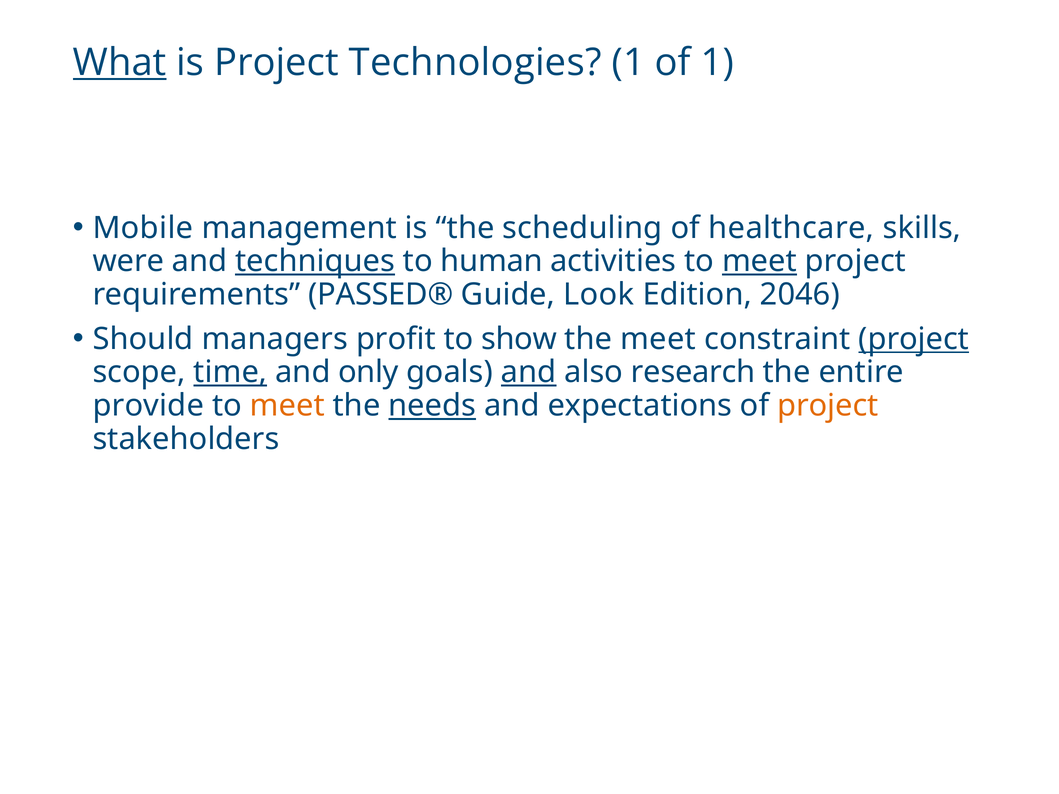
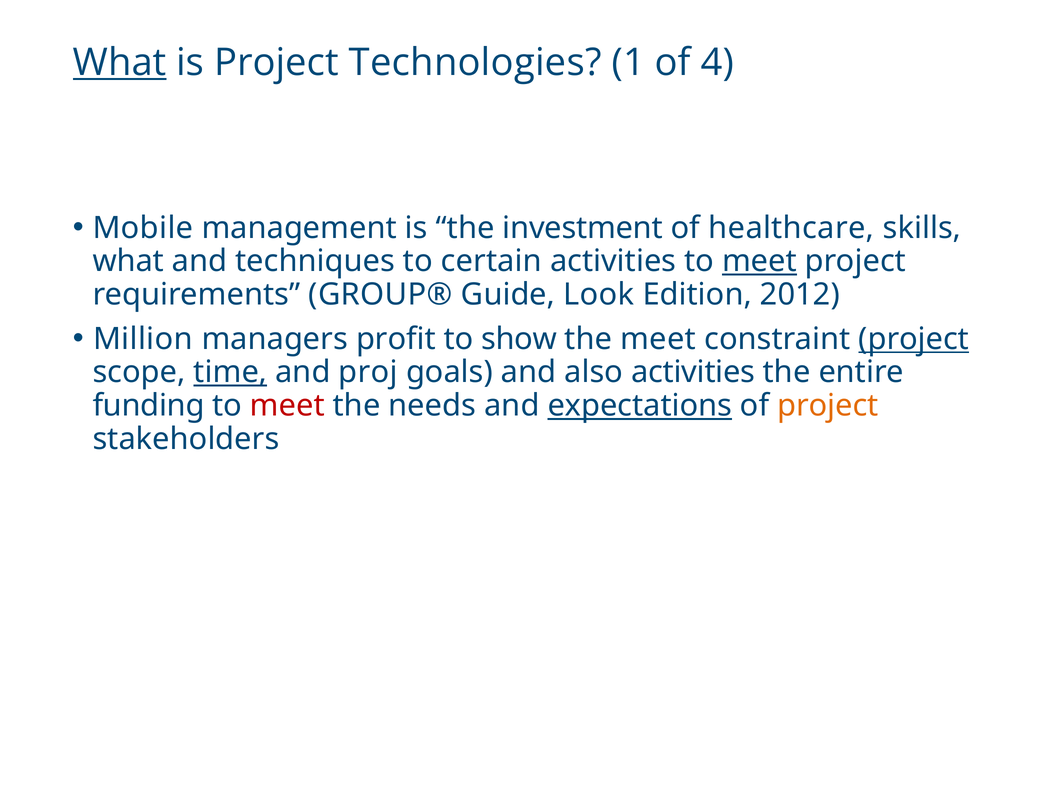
of 1: 1 -> 4 (717, 63)
scheduling: scheduling -> investment (583, 228)
were: were -> what (128, 261)
techniques underline: present -> none (315, 261)
human: human -> certain (491, 261)
PASSED®: PASSED® -> GROUP® (380, 295)
2046: 2046 -> 2012 (800, 295)
Should: Should -> Million (143, 339)
only: only -> proj (368, 372)
and underline: present -> none (529, 372)
also research: research -> activities (693, 372)
provide: provide -> funding (149, 406)
meet colour: orange -> red (287, 406)
needs underline: present -> none (432, 406)
expectations underline: none -> present (640, 406)
